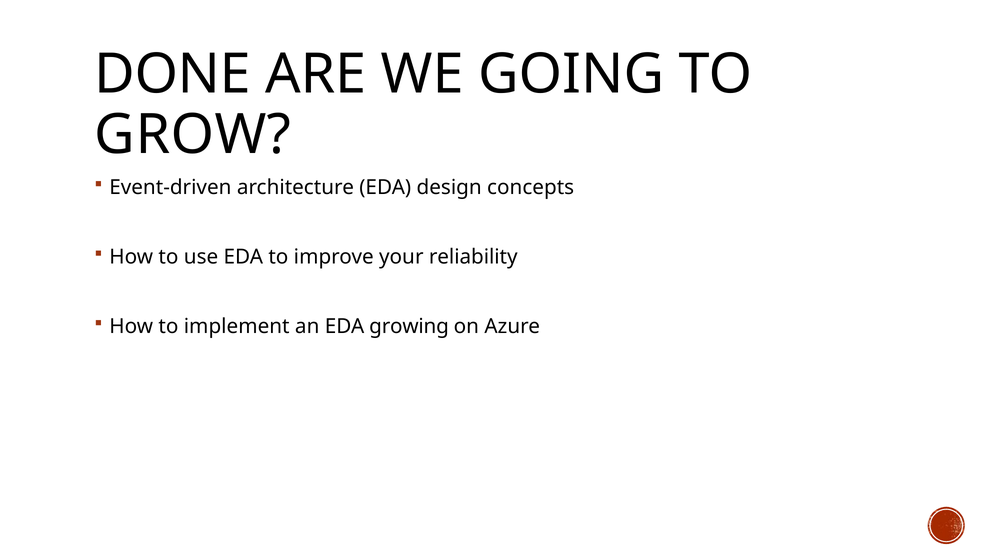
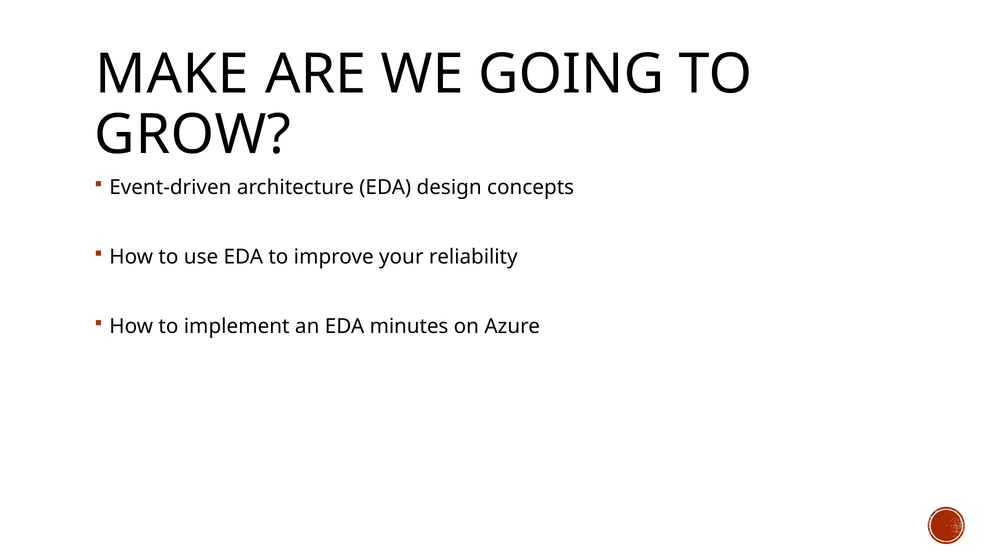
DONE: DONE -> MAKE (172, 74)
growing: growing -> minutes (409, 326)
